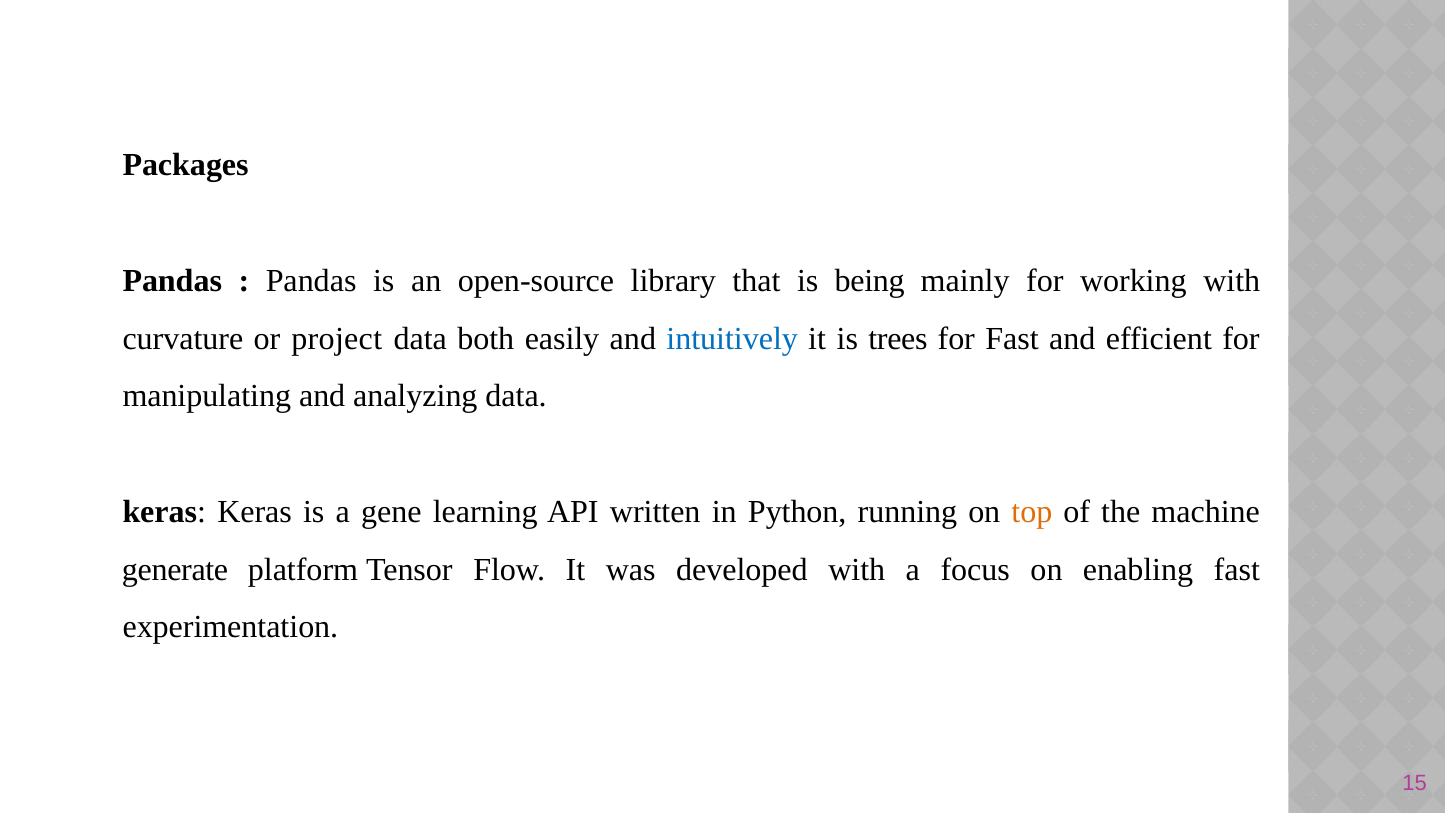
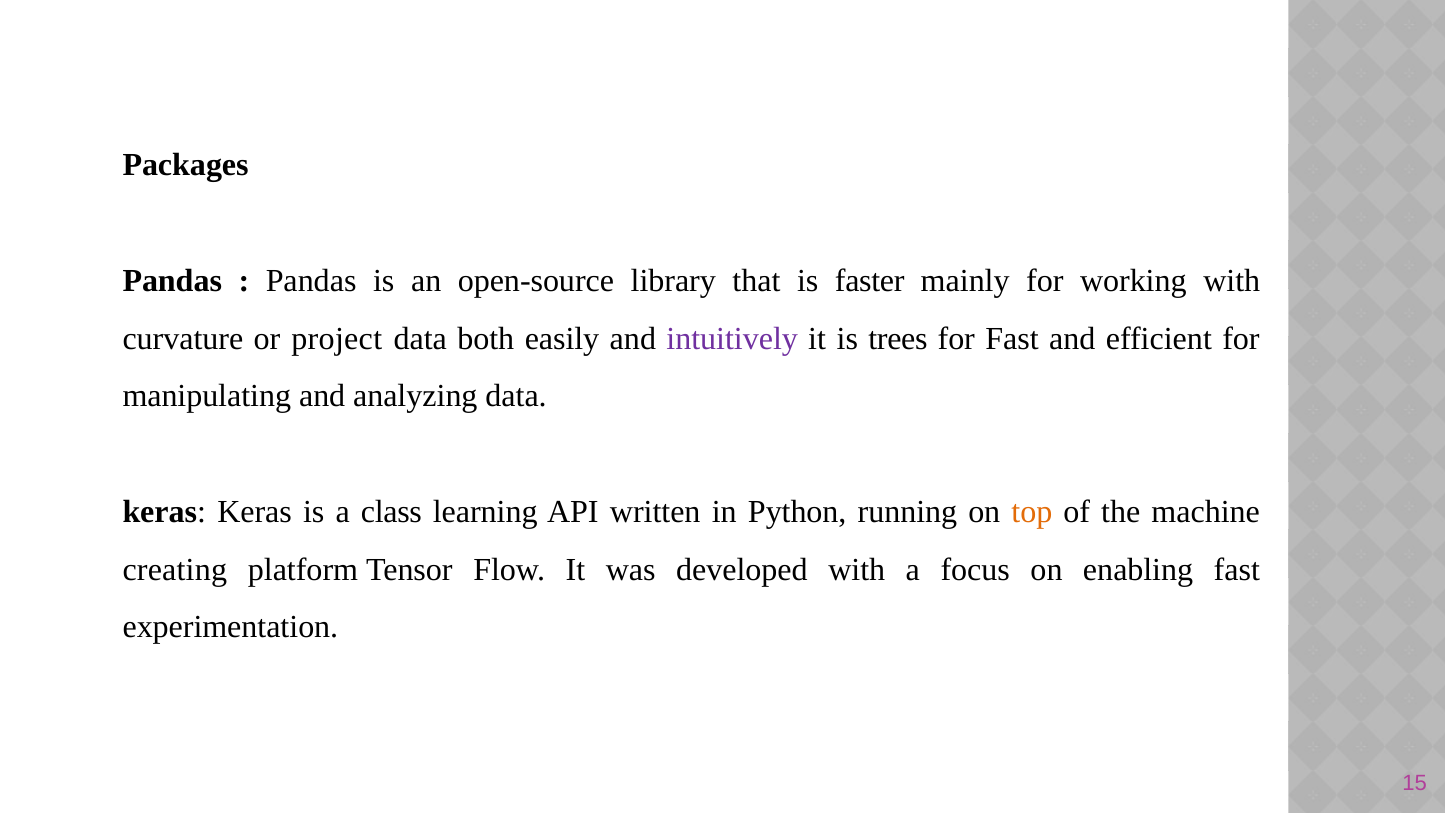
being: being -> faster (870, 281)
intuitively colour: blue -> purple (732, 338)
gene: gene -> class (391, 512)
generate: generate -> creating (175, 569)
